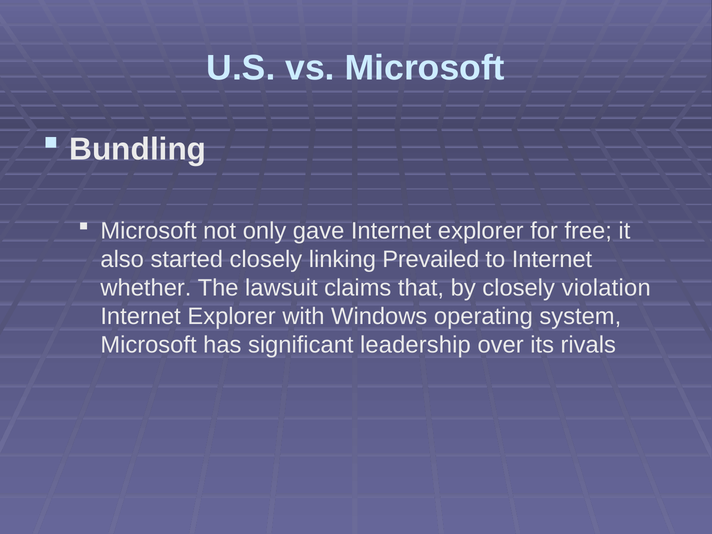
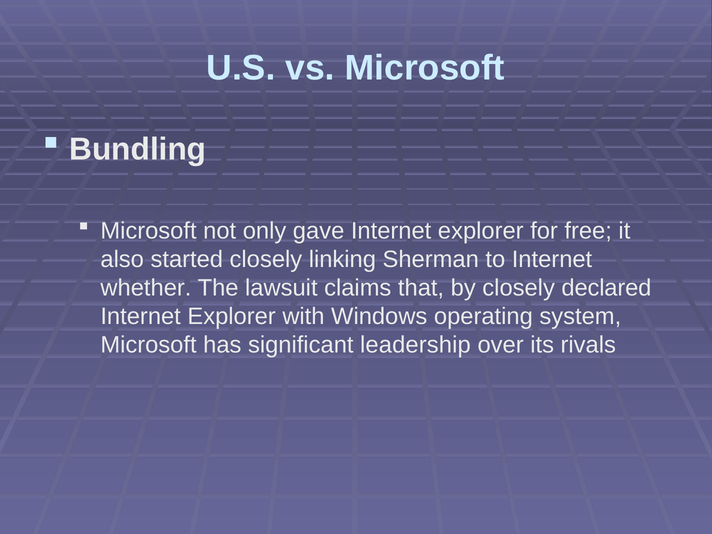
Prevailed: Prevailed -> Sherman (431, 259)
violation: violation -> declared (606, 288)
